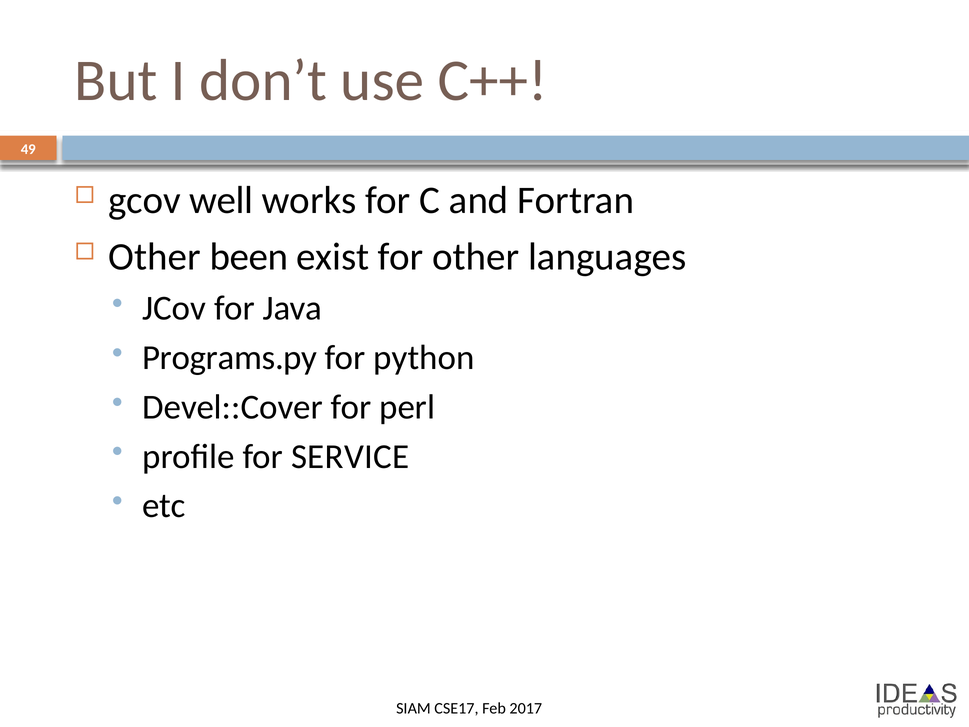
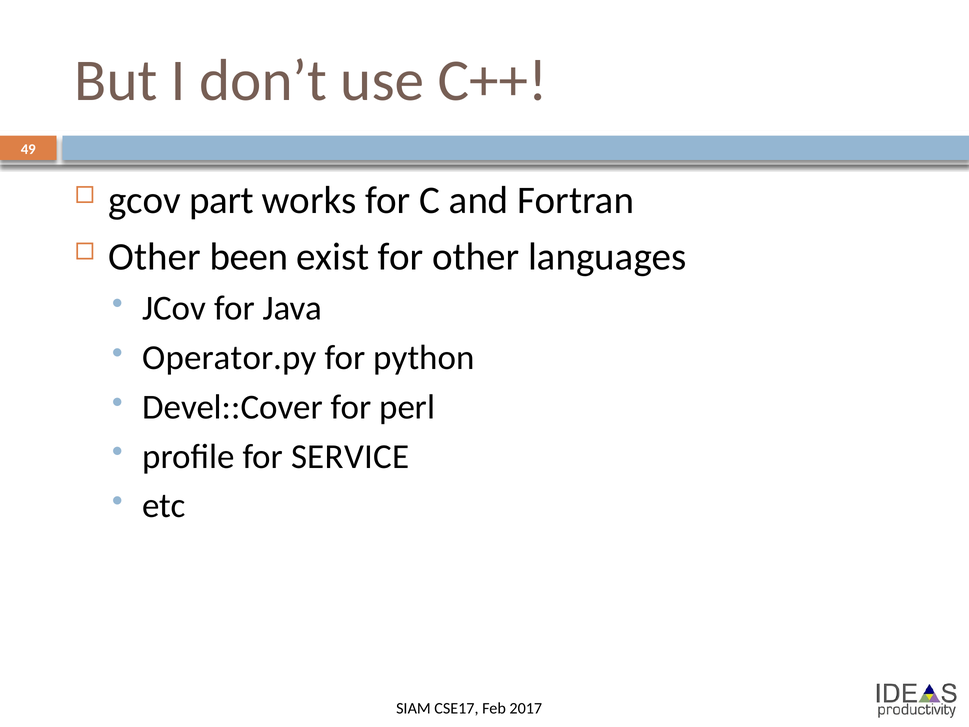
well: well -> part (221, 200)
Programs.py: Programs.py -> Operator.py (230, 358)
